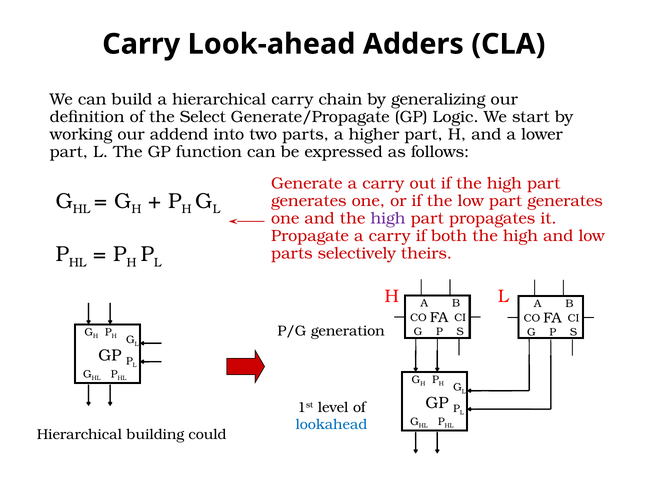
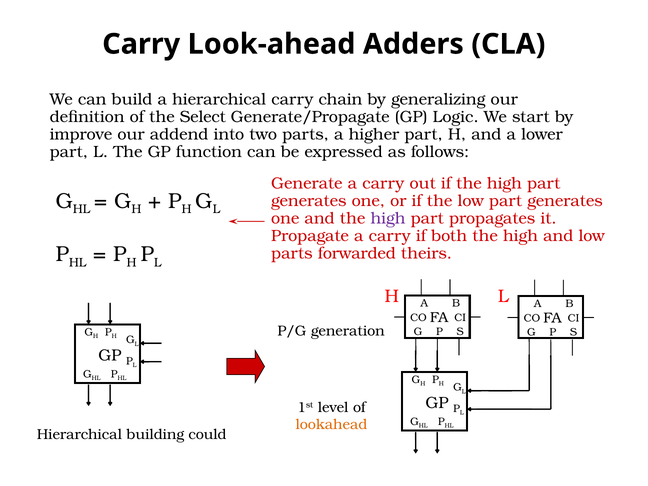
working: working -> improve (81, 134)
selectively: selectively -> forwarded (357, 254)
lookahead colour: blue -> orange (331, 425)
